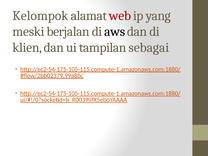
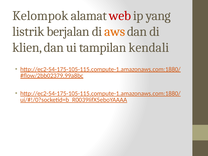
meski: meski -> listrik (28, 32)
aws colour: black -> orange (115, 32)
sebagai: sebagai -> kendali (149, 48)
